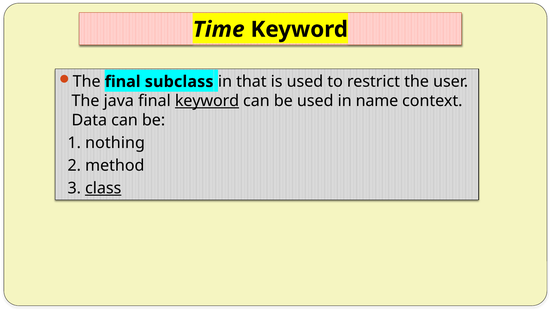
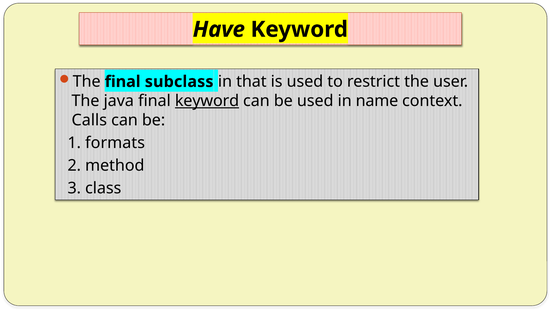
Time: Time -> Have (219, 29)
Data: Data -> Calls (89, 120)
nothing: nothing -> formats (115, 143)
class underline: present -> none (103, 188)
